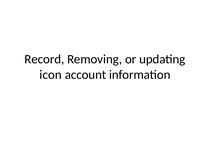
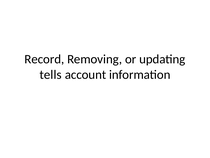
icon: icon -> tells (51, 74)
